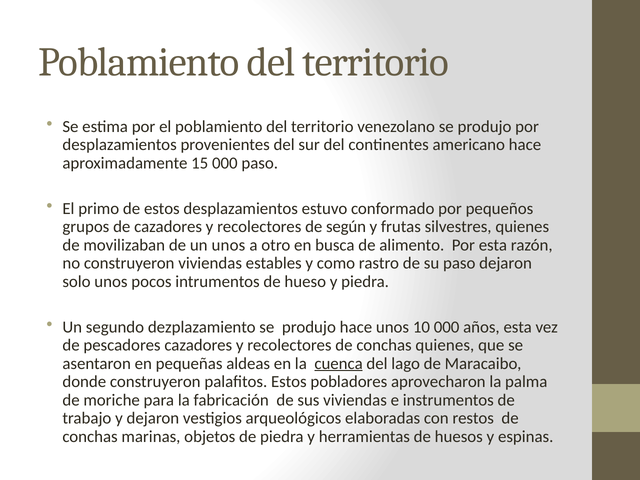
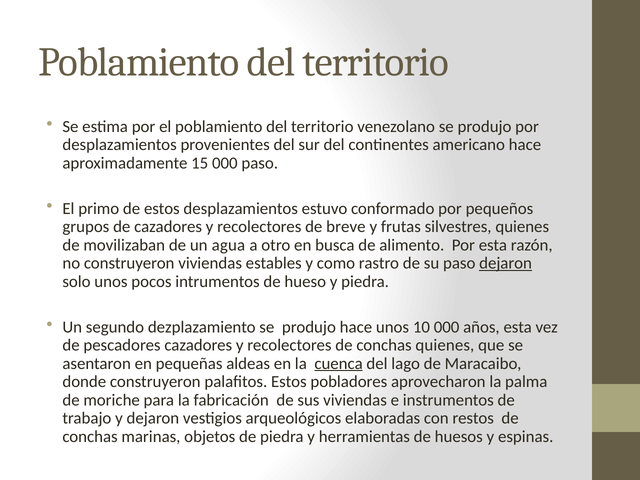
según: según -> breve (346, 227)
un unos: unos -> agua (228, 245)
dejaron underline: none -> present (506, 263)
